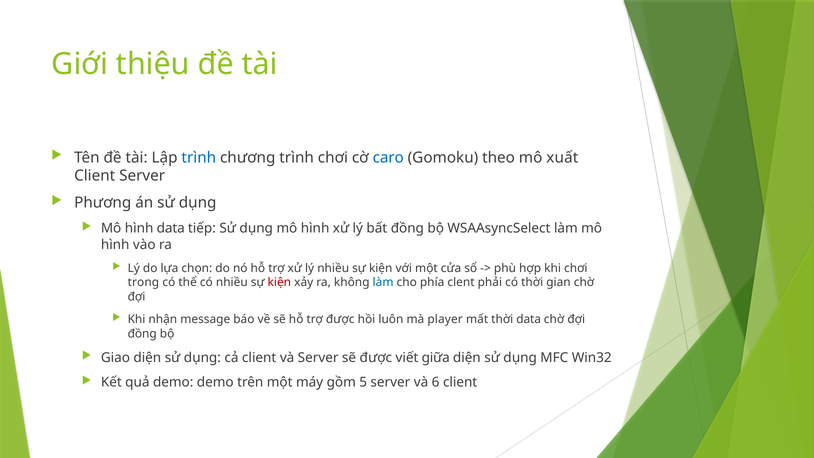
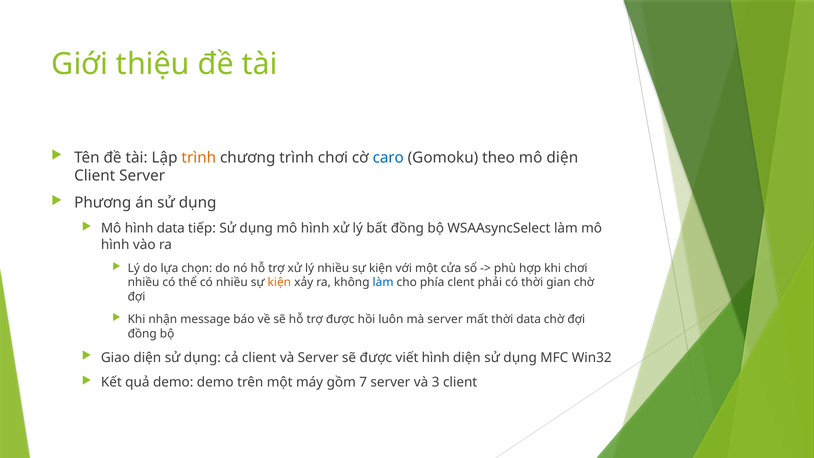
trình colour: blue -> orange (199, 158)
mô xuất: xuất -> diện (562, 158)
trong: trong -> nhiều (143, 282)
kiện colour: red -> orange (279, 282)
mà player: player -> server (445, 319)
viết giữa: giữa -> hình (436, 358)
5: 5 -> 7 (363, 382)
6: 6 -> 3 (436, 382)
